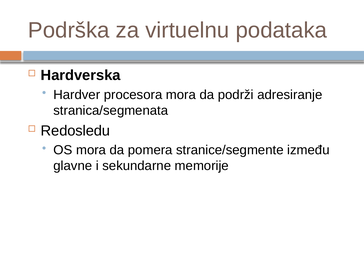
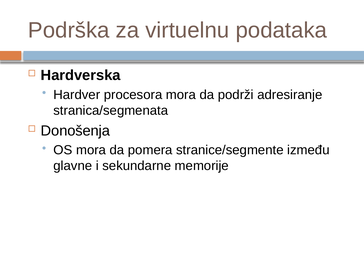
Redosledu: Redosledu -> Donošenja (75, 131)
